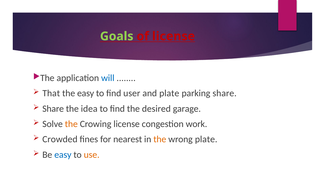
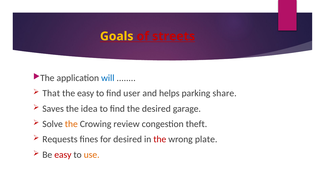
Goals colour: light green -> yellow (117, 36)
of license: license -> streets (174, 36)
and plate: plate -> helps (169, 93)
Share: Share -> Saves (53, 109)
Crowing license: license -> review (127, 124)
work: work -> theft (196, 124)
Crowded: Crowded -> Requests (60, 139)
for nearest: nearest -> desired (128, 139)
the colour: orange -> red (160, 139)
easy colour: blue -> red (63, 155)
